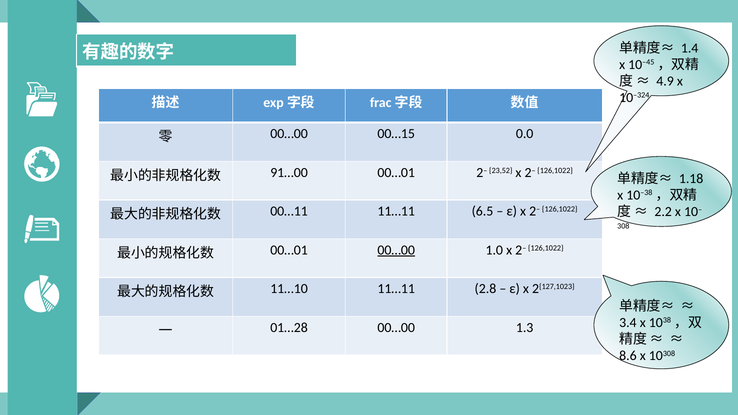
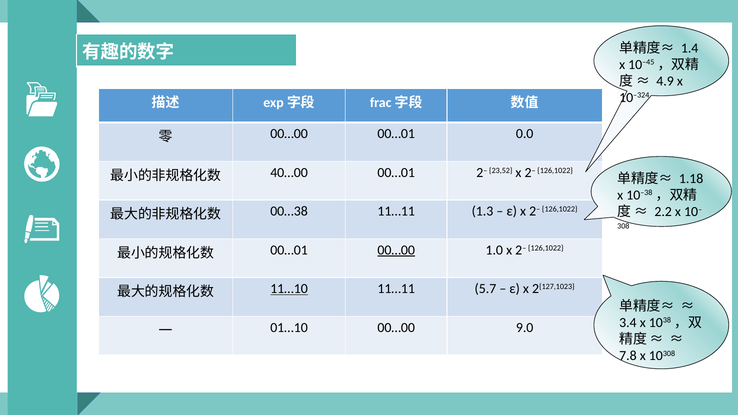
00…00 00…15: 00…15 -> 00…01 (396, 134)
91…00: 91…00 -> 40…00 (289, 173)
00…11: 00…11 -> 00…38 (289, 211)
6.5: 6.5 -> 1.3 (483, 211)
11…10 underline: none -> present (289, 289)
2.8: 2.8 -> 5.7 (485, 289)
01…28: 01…28 -> 01…10 (289, 328)
1.3: 1.3 -> 9.0 (525, 328)
8.6: 8.6 -> 7.8 (628, 356)
